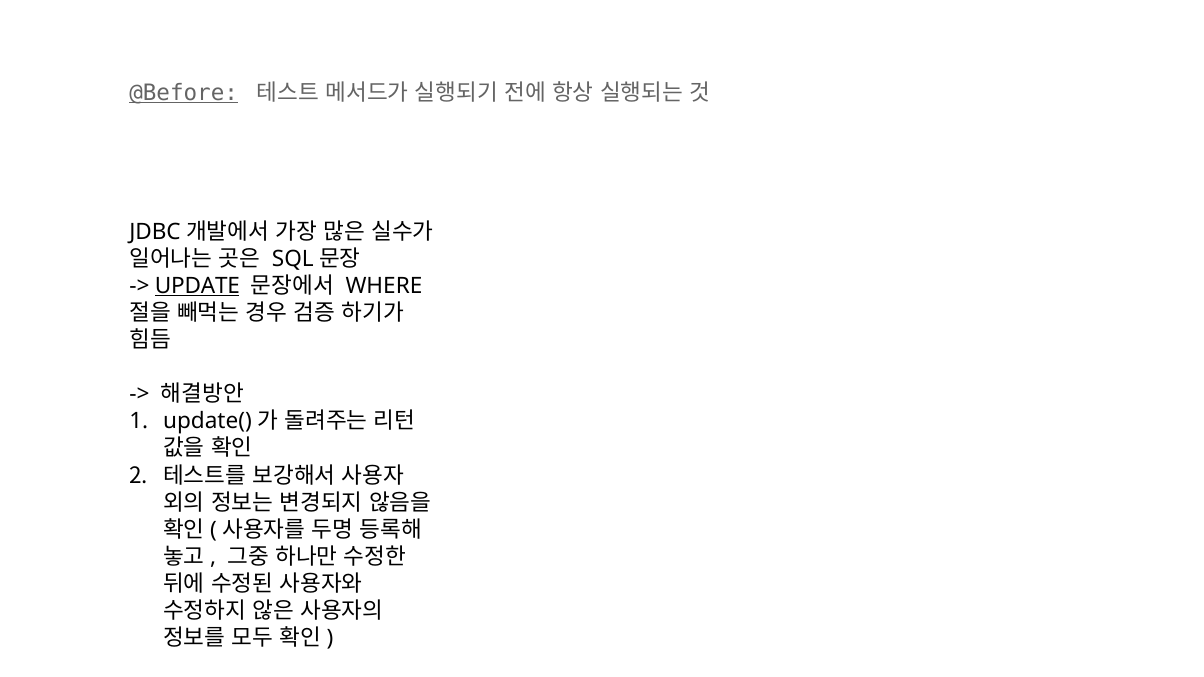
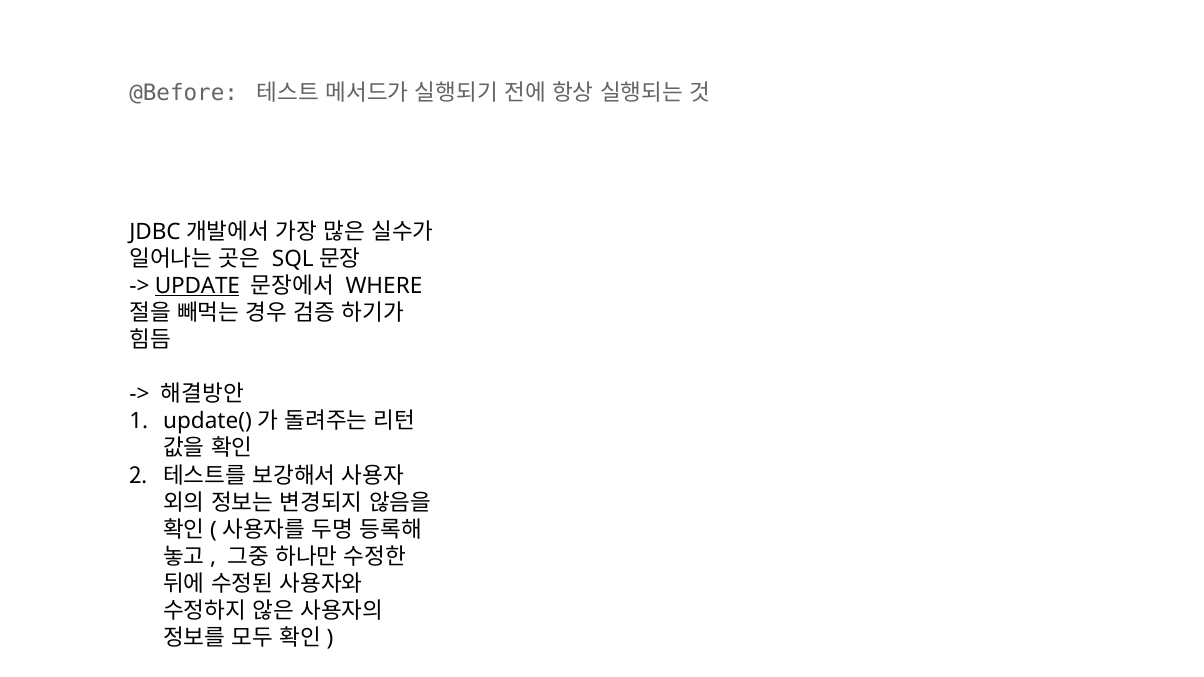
@Before underline: present -> none (184, 93)
